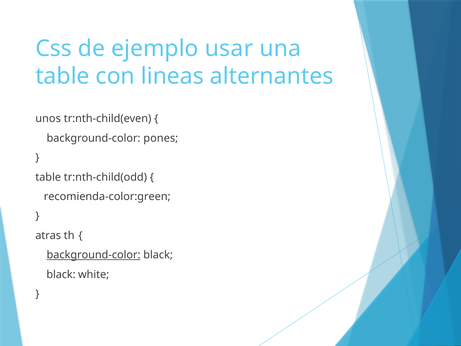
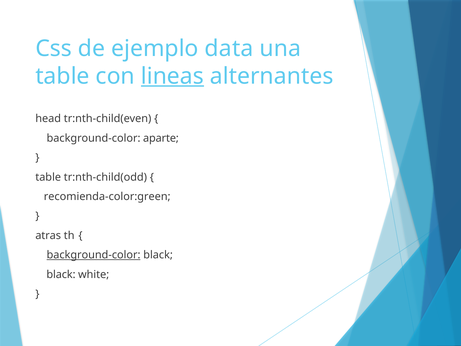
usar: usar -> data (229, 48)
lineas underline: none -> present (172, 76)
unos: unos -> head (48, 119)
pones: pones -> aparte (161, 138)
